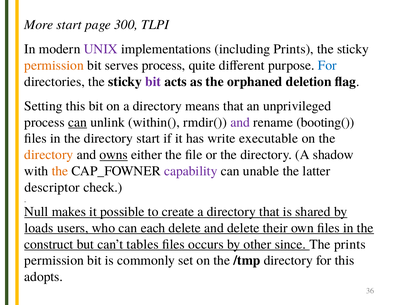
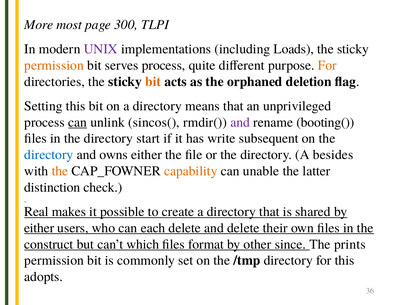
More start: start -> most (69, 25)
including Prints: Prints -> Loads (294, 49)
For colour: blue -> orange (327, 65)
bit colour: purple -> orange (153, 81)
within(: within( -> sincos( (154, 122)
executable: executable -> subsequent (269, 138)
directory colour: orange -> blue (49, 155)
owns underline: present -> none (114, 155)
shadow: shadow -> besides (333, 155)
capability colour: purple -> orange (191, 171)
descriptor: descriptor -> distinction (52, 187)
Null: Null -> Real (36, 211)
loads: loads -> either (39, 228)
tables: tables -> which (143, 244)
occurs: occurs -> format (206, 244)
